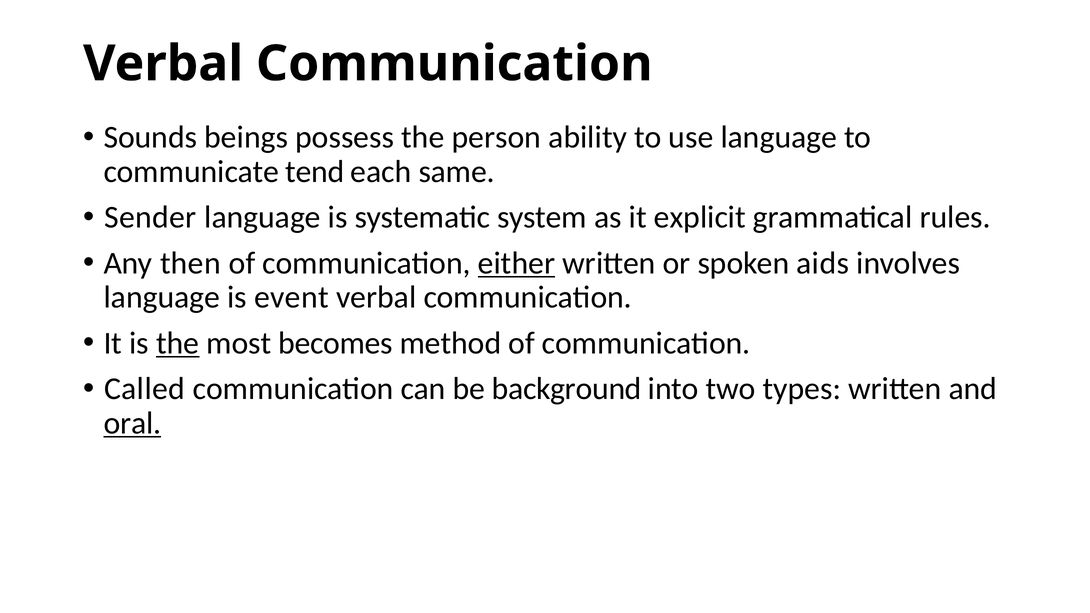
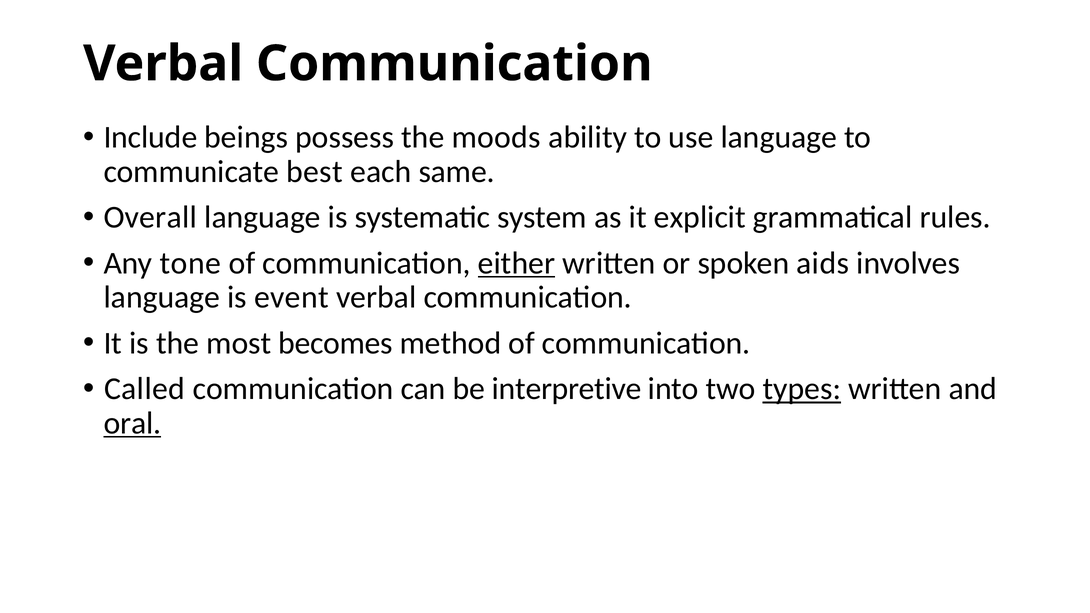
Sounds: Sounds -> Include (150, 137)
person: person -> moods (496, 137)
tend: tend -> best (315, 172)
Sender: Sender -> Overall (150, 217)
then: then -> tone (190, 263)
the underline: present -> none (178, 343)
background: background -> interpretive (567, 389)
types underline: none -> present (802, 389)
